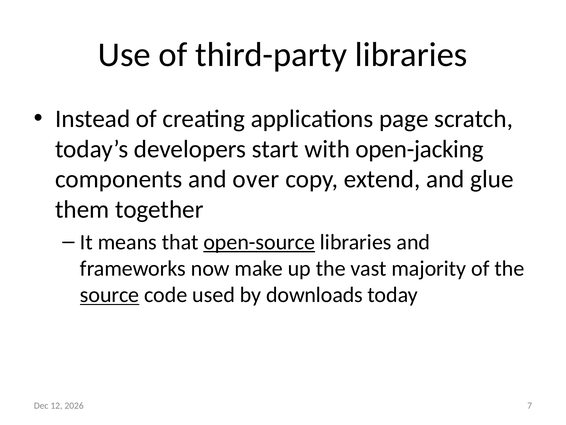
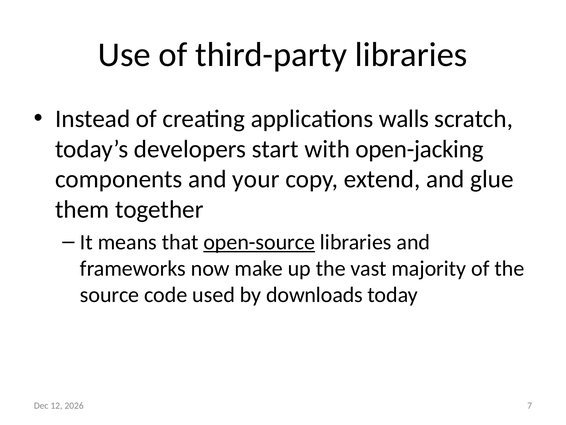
page: page -> walls (404, 119)
over: over -> your (256, 179)
source underline: present -> none (110, 295)
